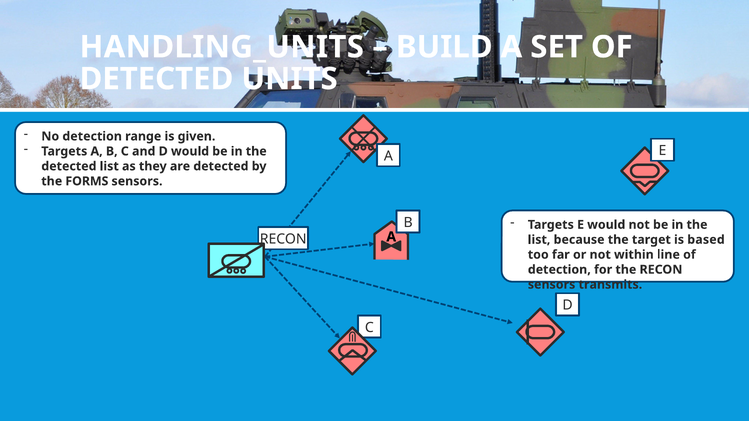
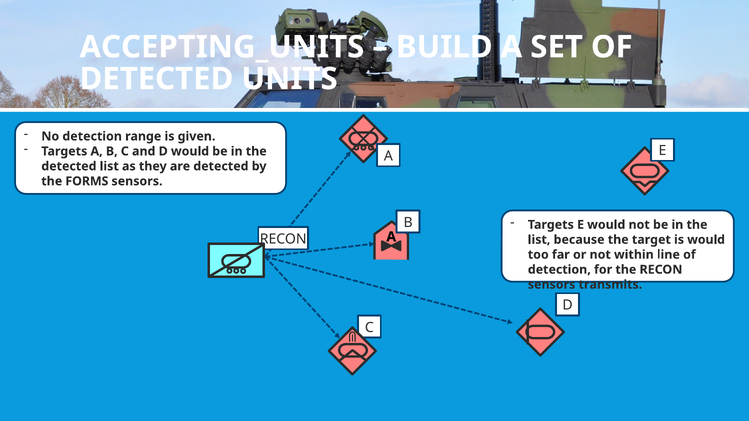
HANDLING_UNITS: HANDLING_UNITS -> ACCEPTING_UNITS (222, 47)
is based: based -> would (706, 240)
